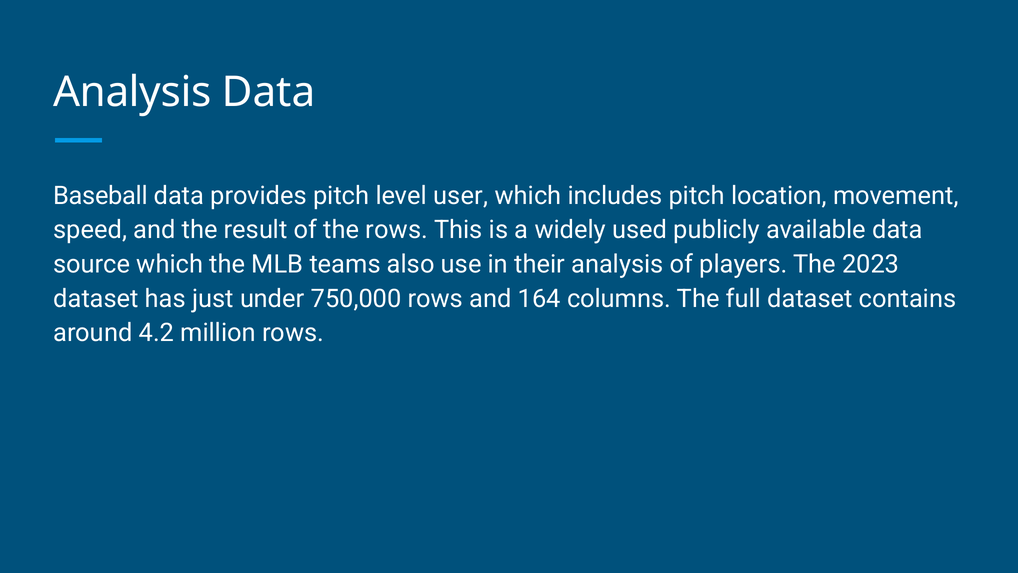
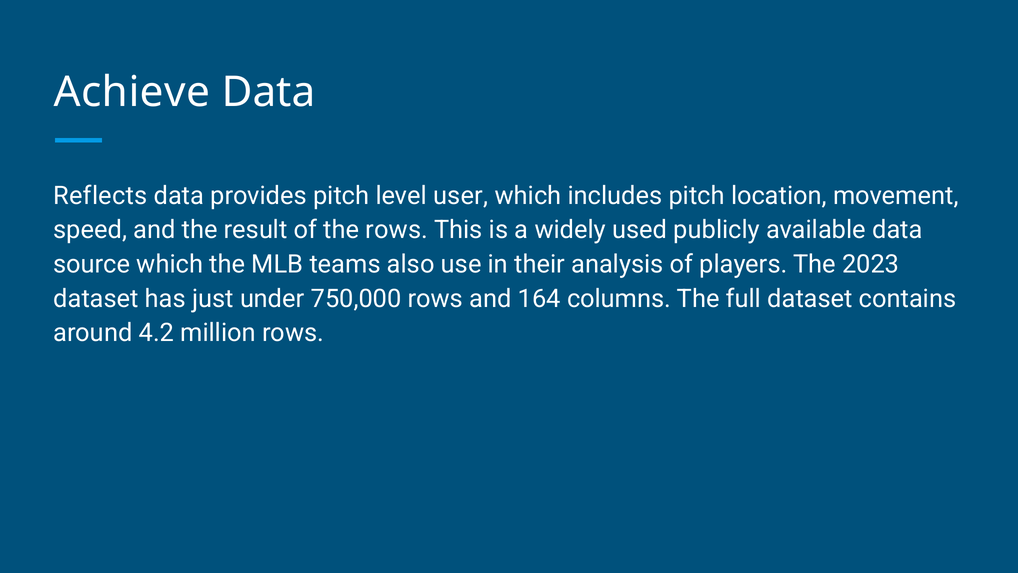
Analysis: Analysis -> Achieve (132, 92)
Baseball: Baseball -> Reflects (100, 196)
